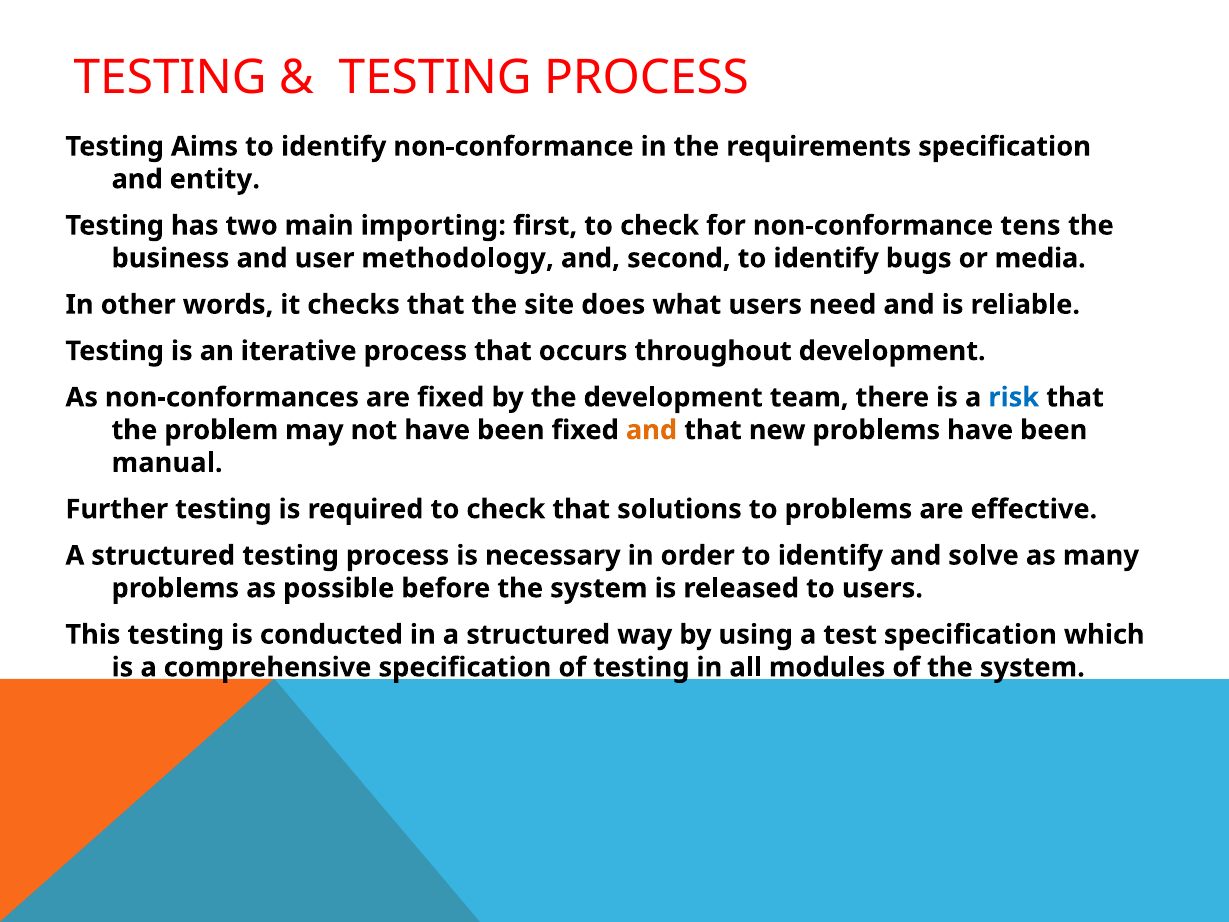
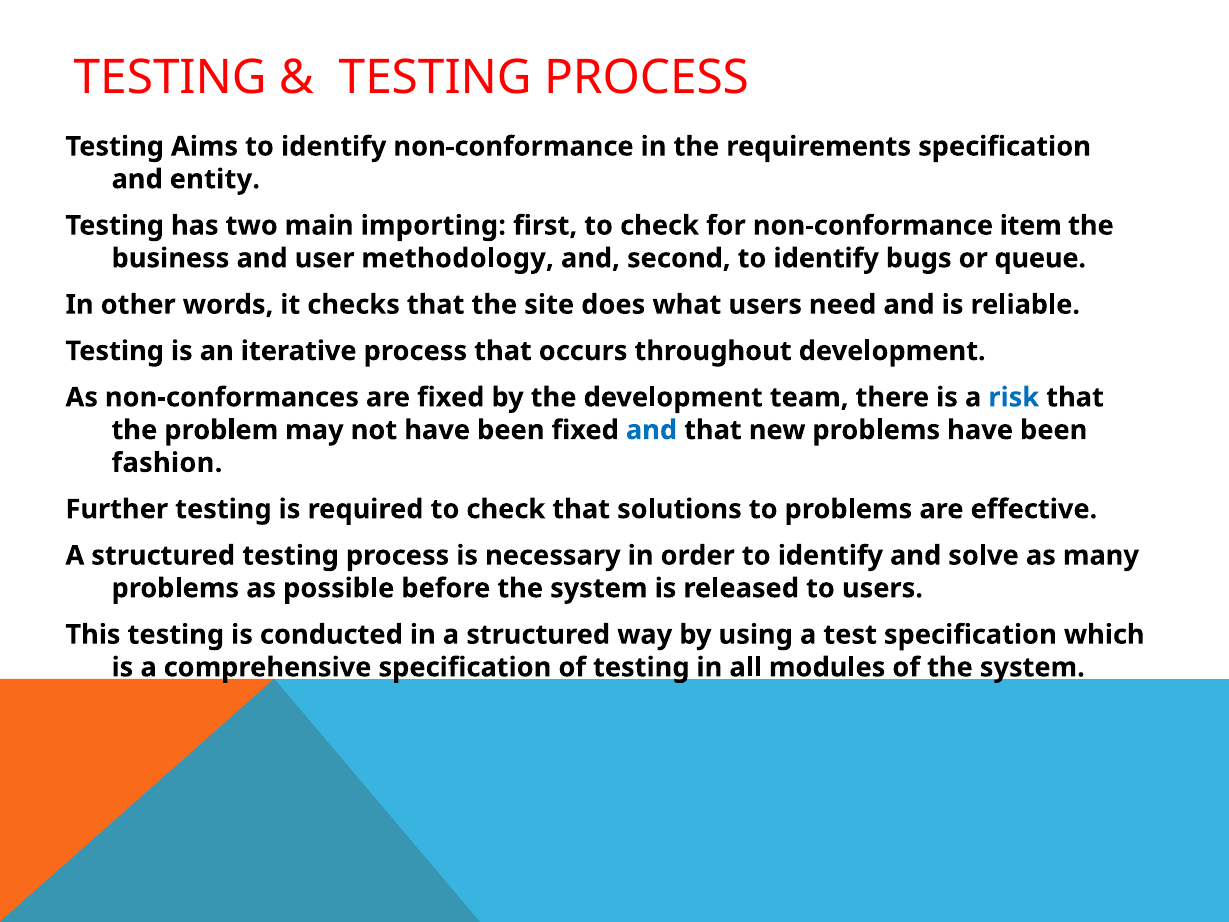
tens: tens -> item (1031, 226)
media: media -> queue (1040, 258)
and colour: orange -> blue (652, 430)
manual: manual -> fashion (167, 463)
